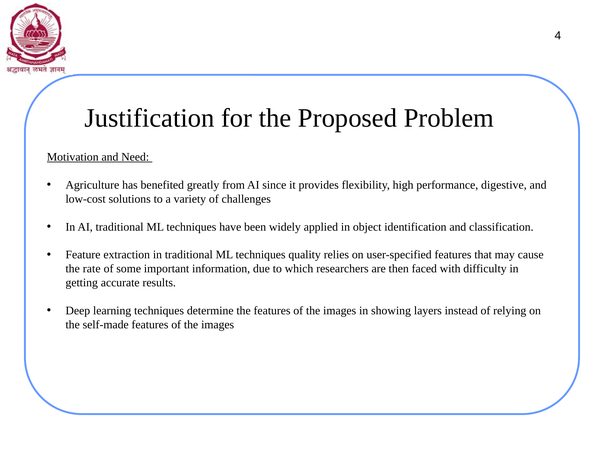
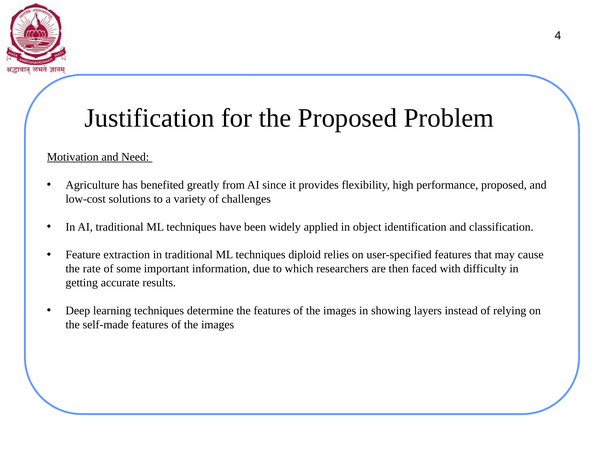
performance digestive: digestive -> proposed (504, 185)
quality: quality -> diploid (305, 255)
